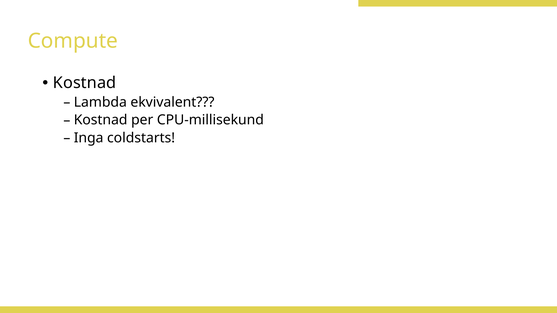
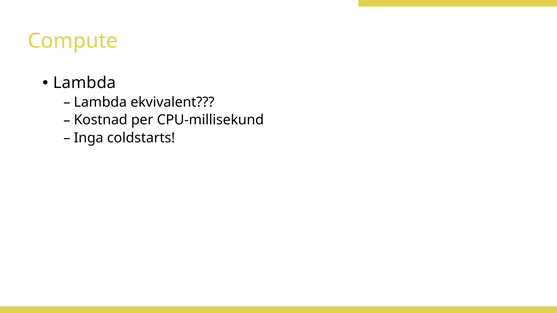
Kostnad: Kostnad -> Lambda (85, 83)
